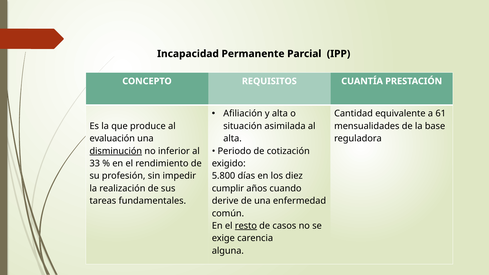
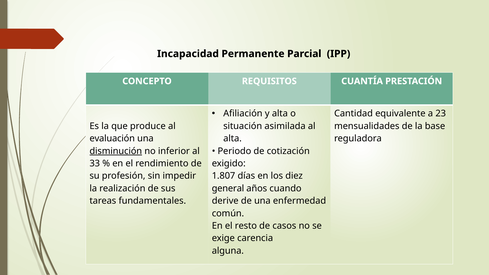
61: 61 -> 23 (441, 114)
5.800: 5.800 -> 1.807 (224, 176)
cumplir: cumplir -> general (228, 188)
resto underline: present -> none (246, 226)
